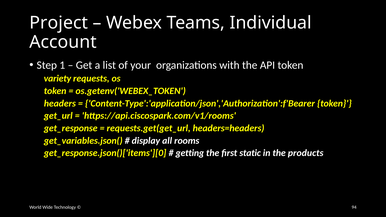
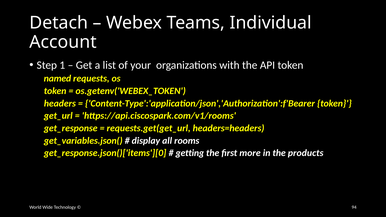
Project: Project -> Detach (59, 23)
variety: variety -> named (57, 79)
static: static -> more (250, 153)
